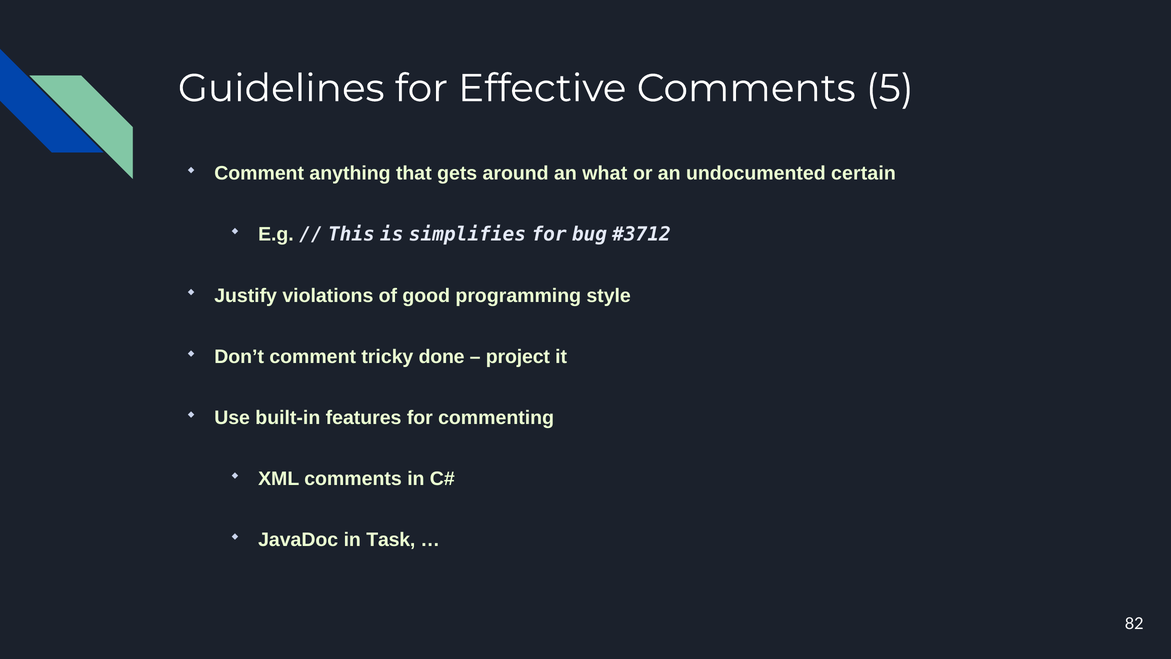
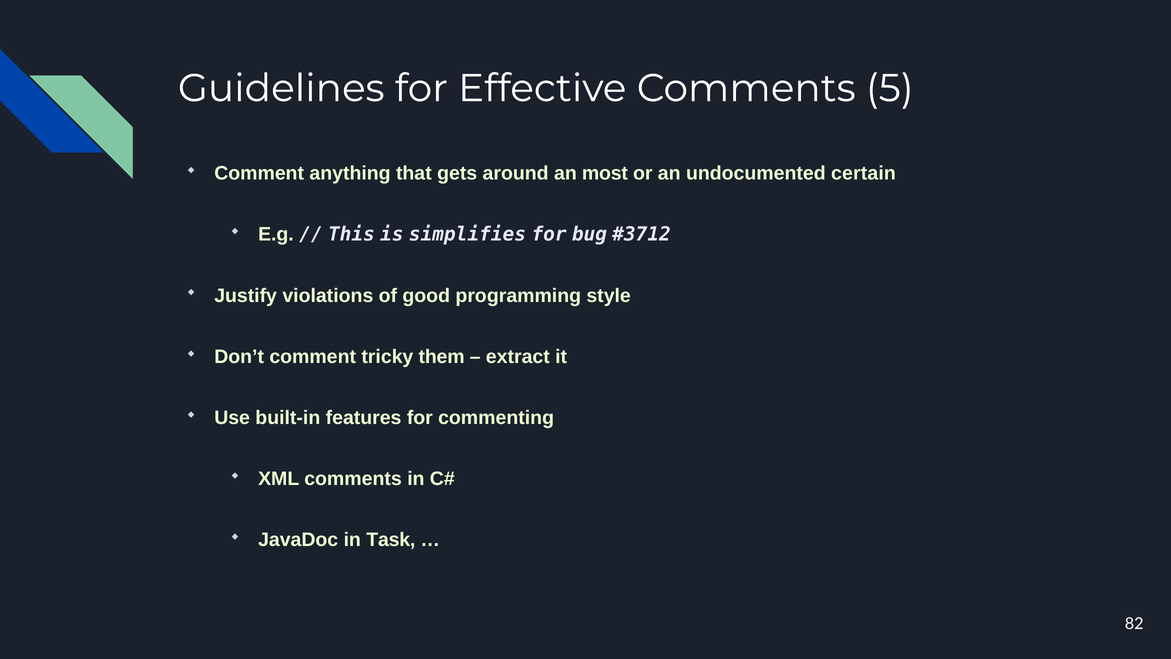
what: what -> most (605, 173)
done: done -> them (442, 356)
project: project -> extract (518, 356)
